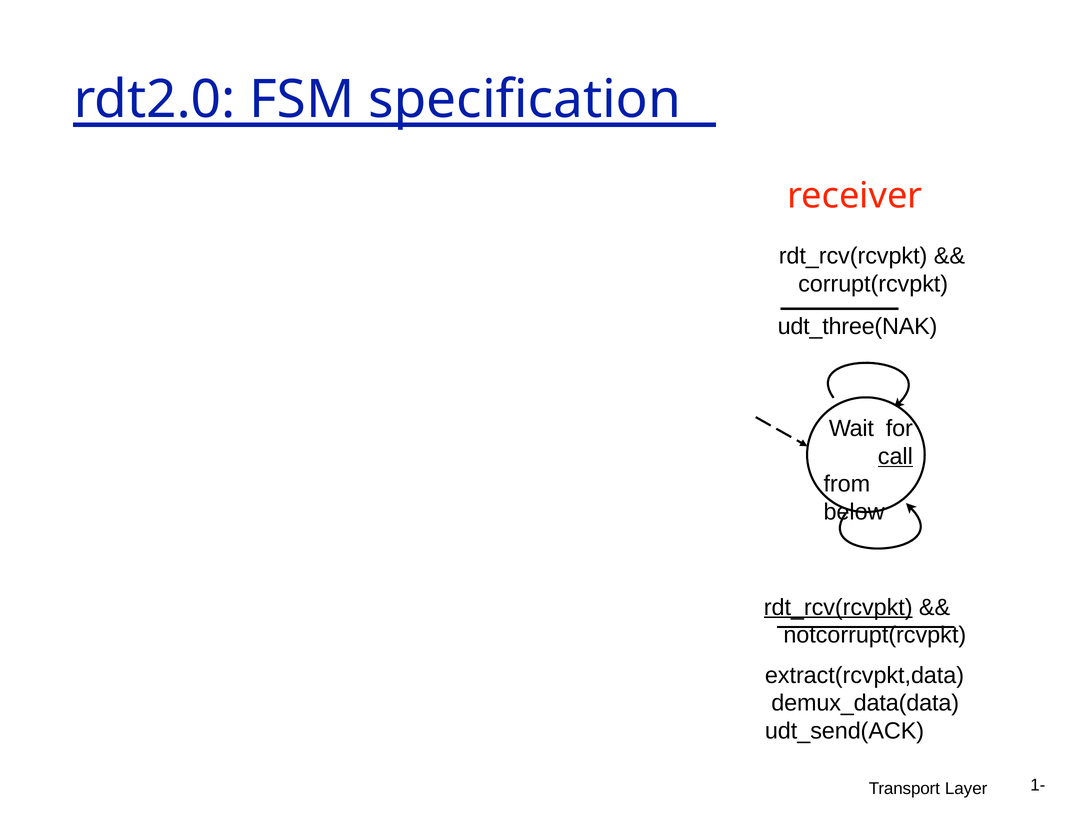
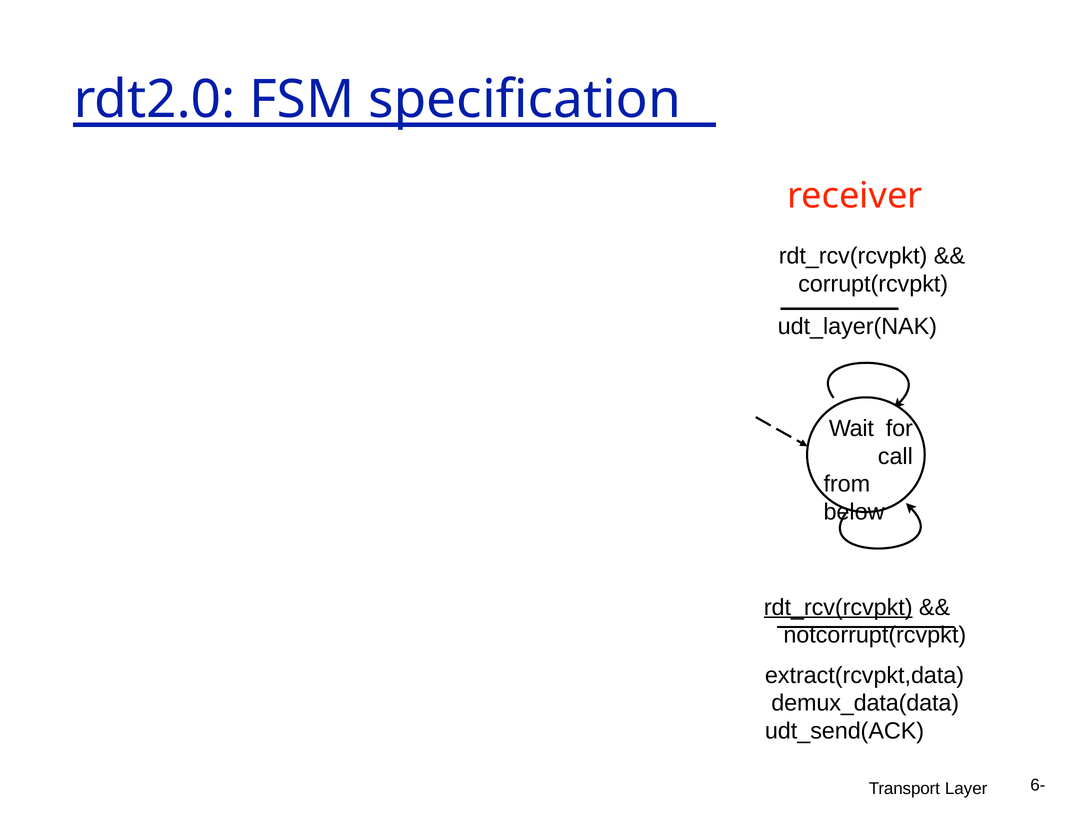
udt_three(NAK: udt_three(NAK -> udt_layer(NAK (857, 327)
call underline: present -> none (895, 457)
1-: 1- -> 6- (1038, 785)
